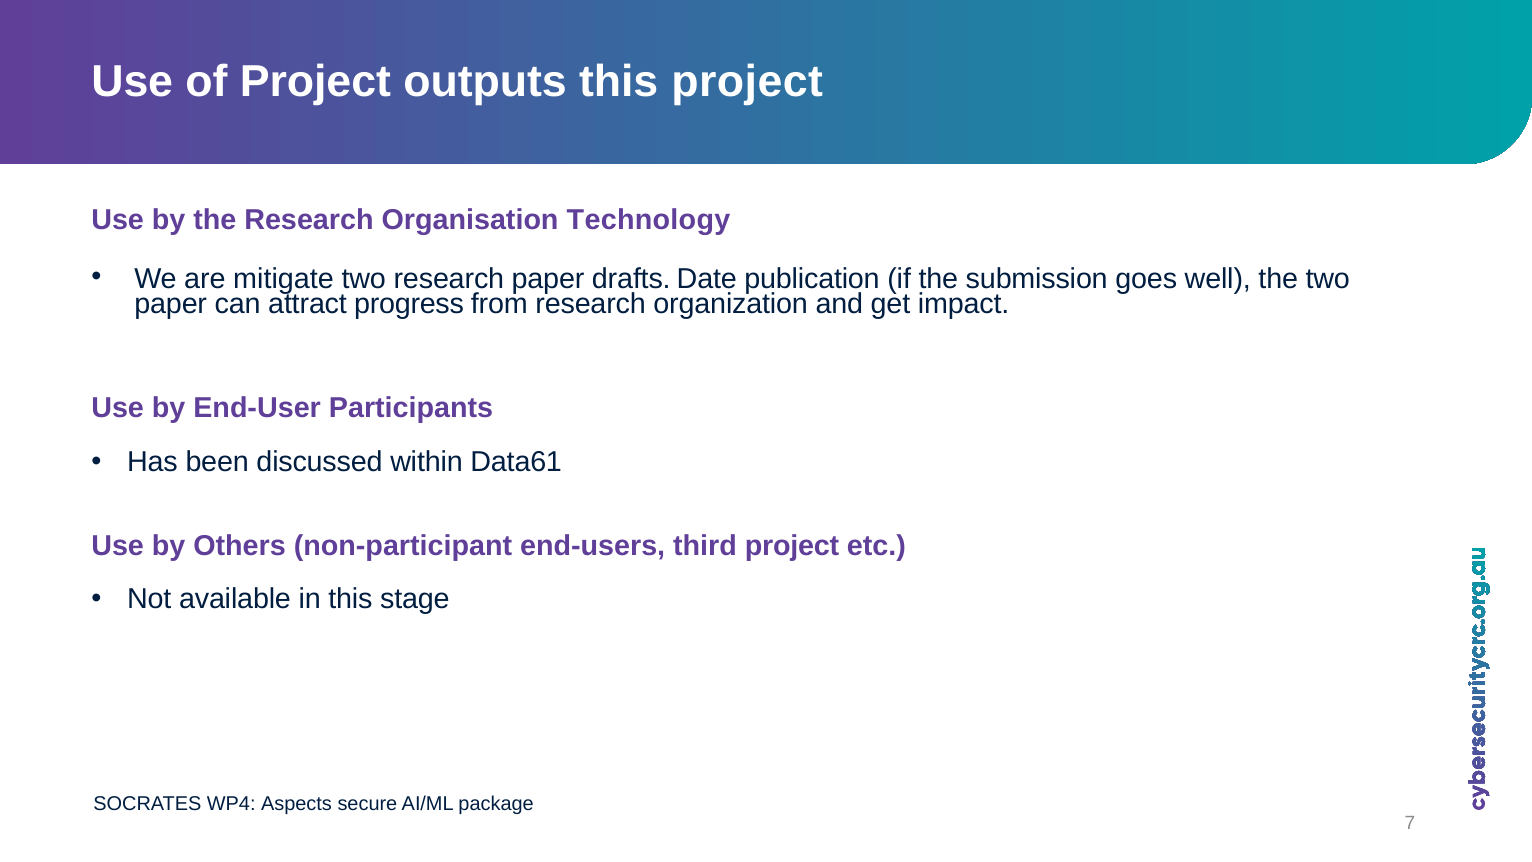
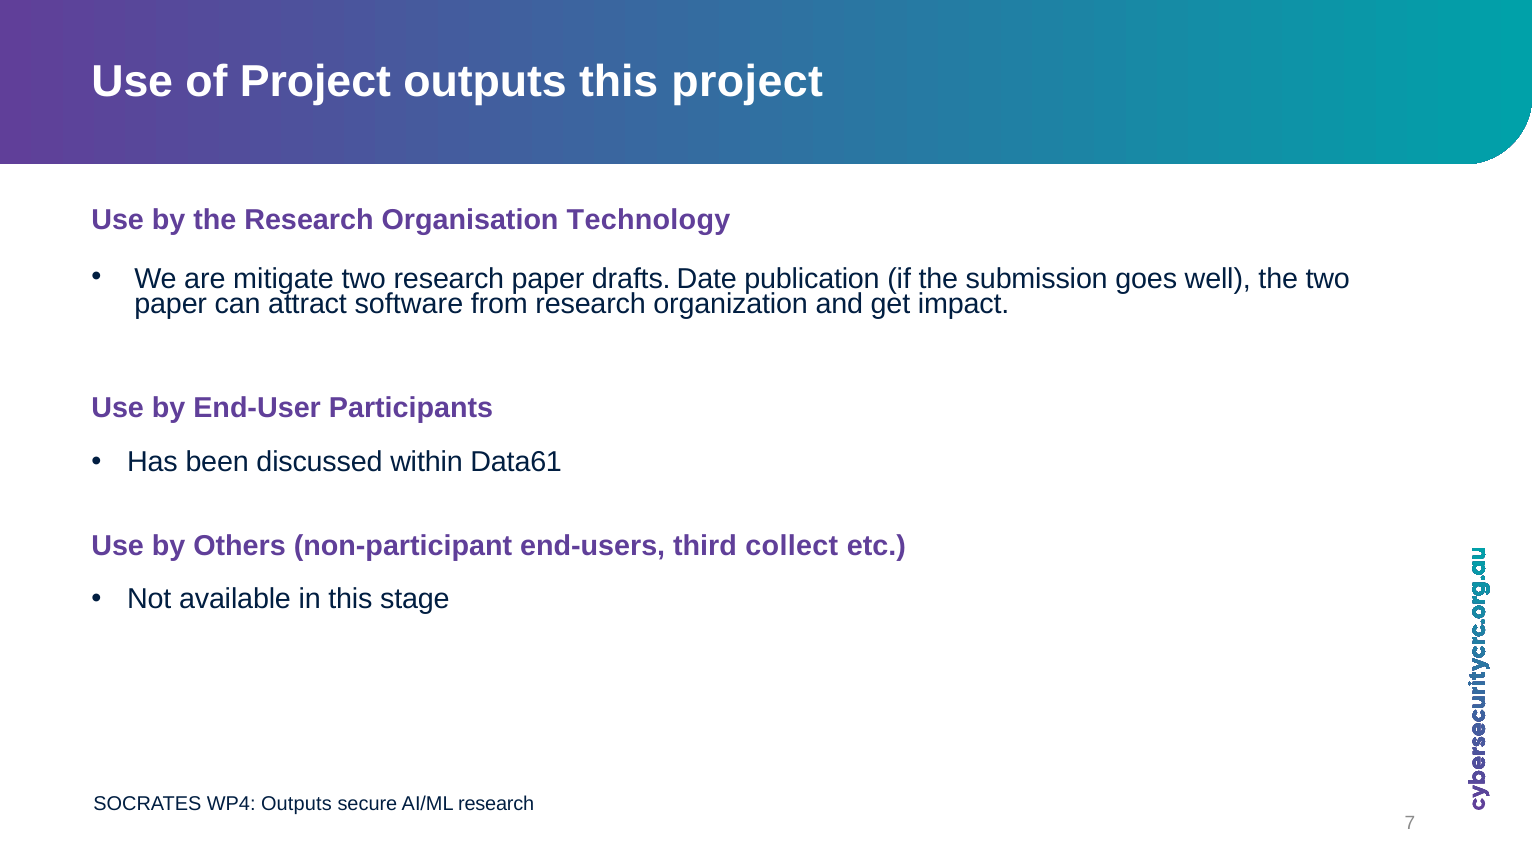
progress: progress -> software (409, 304)
third project: project -> collect (792, 546)
WP4 Aspects: Aspects -> Outputs (296, 804)
AI/ML package: package -> research (496, 804)
